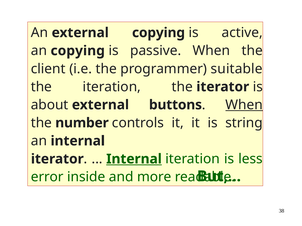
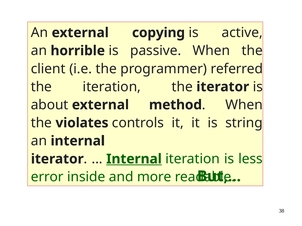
an copying: copying -> horrible (78, 51)
suitable: suitable -> referred (237, 69)
buttons: buttons -> method (175, 105)
When underline: present -> none (244, 105)
number: number -> violates (82, 123)
